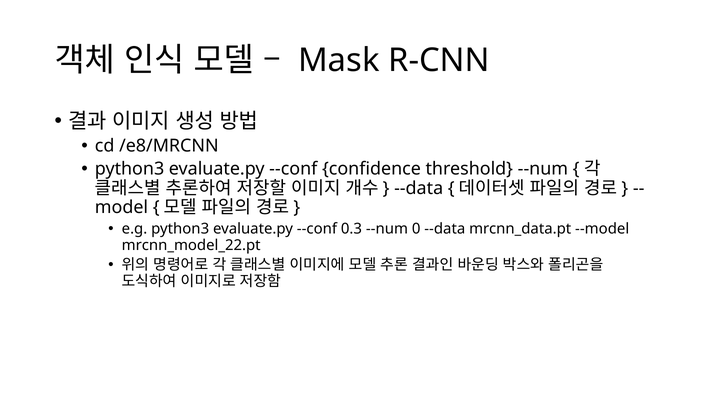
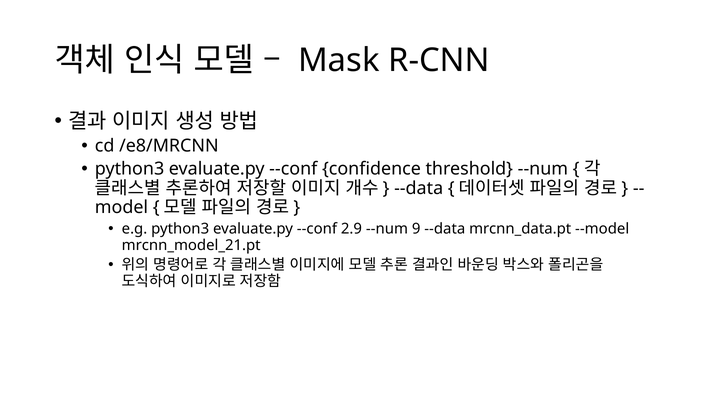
0.3: 0.3 -> 2.9 (351, 229)
0: 0 -> 9 (416, 229)
mrcnn_model_22.pt: mrcnn_model_22.pt -> mrcnn_model_21.pt (191, 245)
